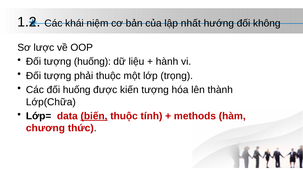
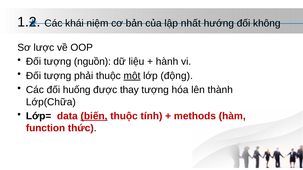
tượng huống: huống -> nguồn (92, 62)
một underline: none -> present (132, 76)
trọng: trọng -> động (177, 76)
kiến: kiến -> thay (129, 90)
chương: chương -> function (46, 128)
